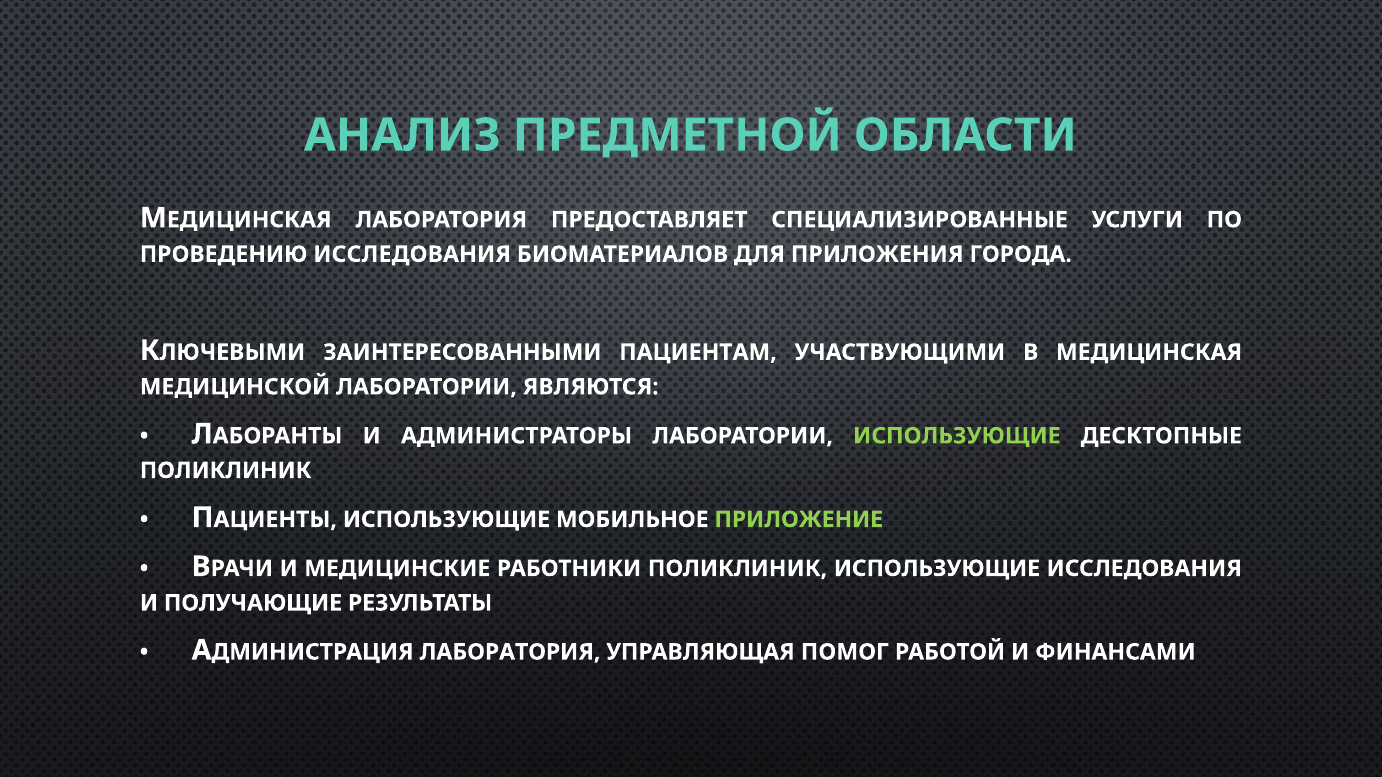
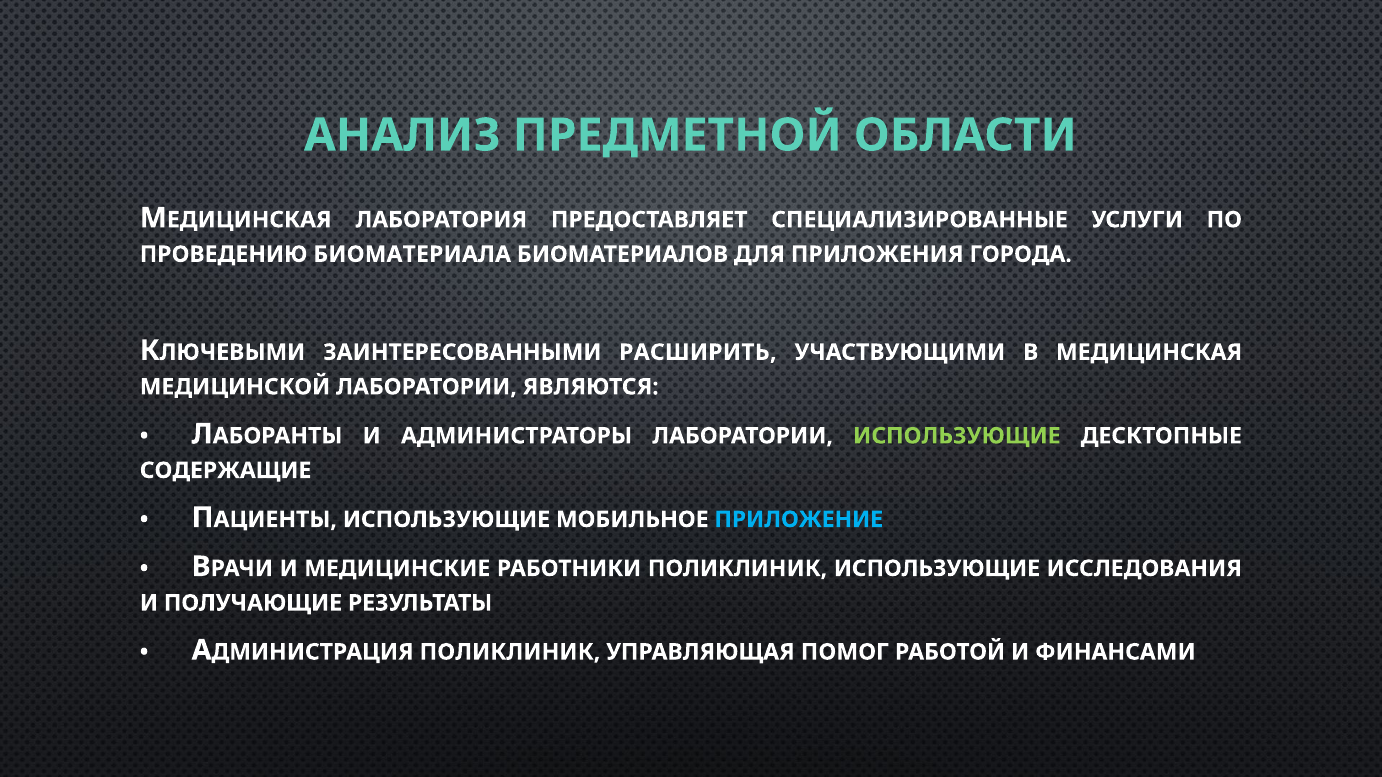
ПРОВЕДЕНИЮ ИССЛЕДОВАНИЯ: ИССЛЕДОВАНИЯ -> БИОМАТЕРИАЛА (412, 254)
ПАЦИЕНТАМ: ПАЦИЕНТАМ -> РАСШИРИТЬ (698, 352)
ПОЛИКЛИНИК: ПОЛИКЛИНИК -> СОДЕРЖАЩИЕ (226, 471)
ПРИЛОЖЕНИЕ colour: light green -> light blue (799, 520)
АДМИНИСТРАЦИЯ ЛАБОРАТОРИЯ: ЛАБОРАТОРИЯ -> ПОЛИКЛИНИК (510, 652)
